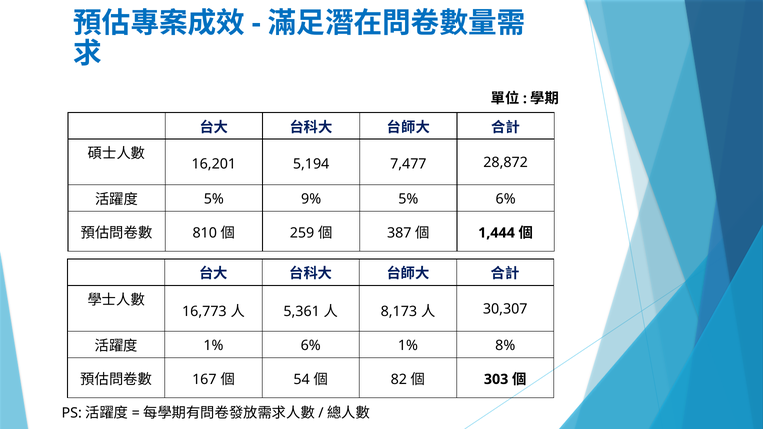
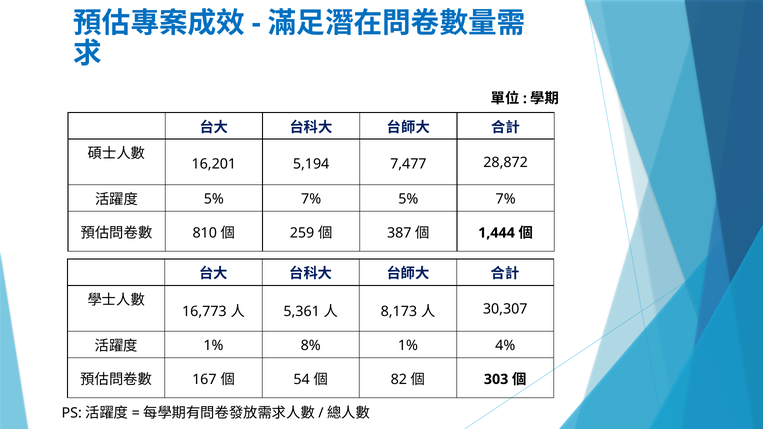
9%: 9% -> 7% (311, 199)
6%: 6% -> 7% (506, 199)
1% 6%: 6% -> 8% (311, 346)
8%: 8% -> 4% (505, 346)
